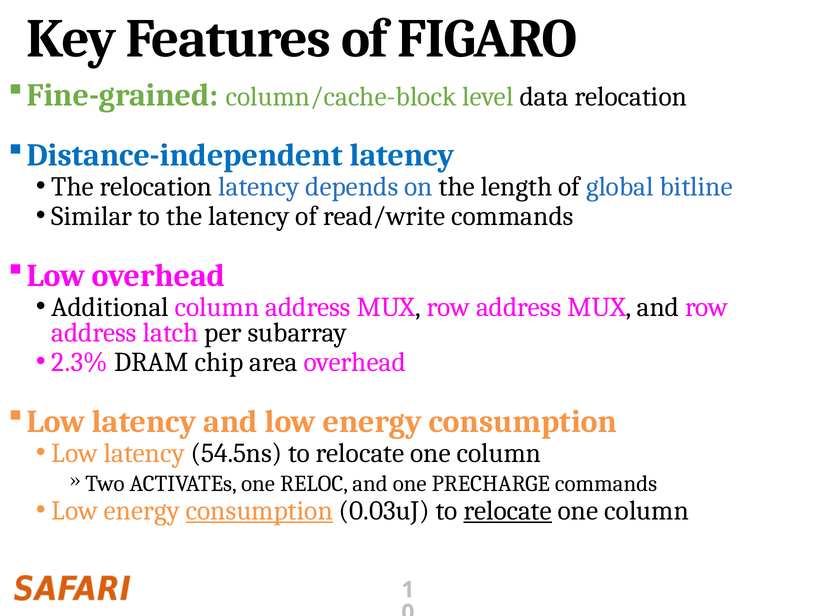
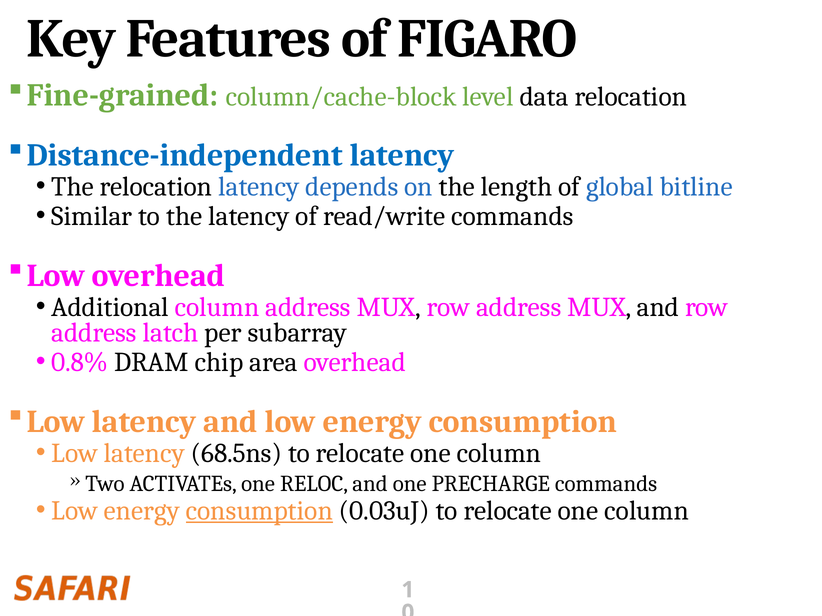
2.3%: 2.3% -> 0.8% (80, 362)
54.5ns: 54.5ns -> 68.5ns (237, 453)
relocate underline: present -> none (508, 511)
